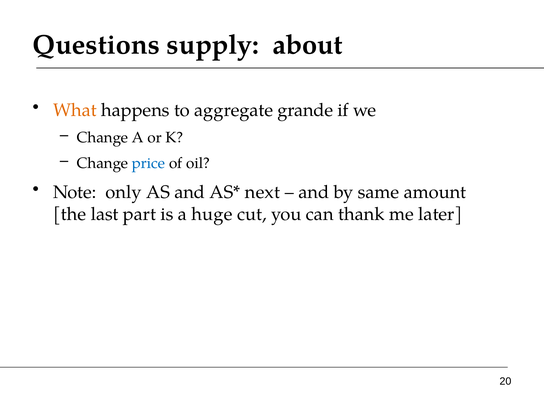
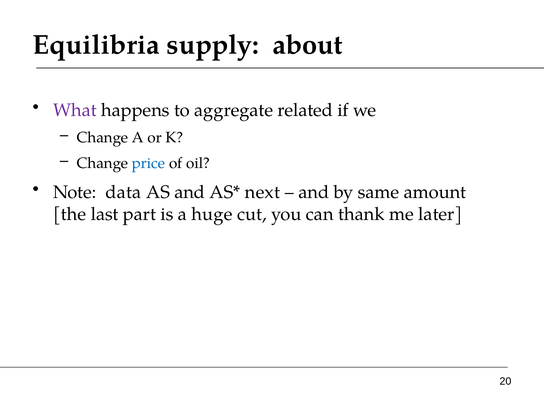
Questions: Questions -> Equilibria (96, 45)
What colour: orange -> purple (75, 110)
grande: grande -> related (305, 110)
only: only -> data (123, 192)
